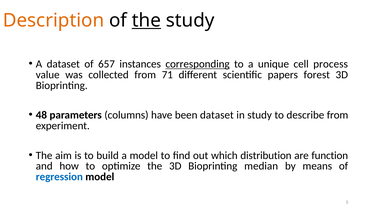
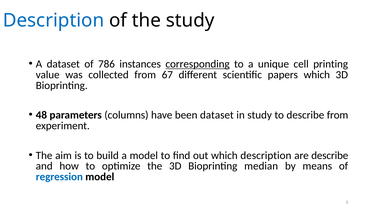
Description colour: orange -> blue (54, 20)
the underline: present -> none (146, 20)
657: 657 -> 786 (107, 64)
process: process -> printing (331, 64)
71: 71 -> 67 (167, 75)
papers forest: forest -> which (317, 75)
which distribution: distribution -> description (266, 155)
are function: function -> describe (330, 155)
